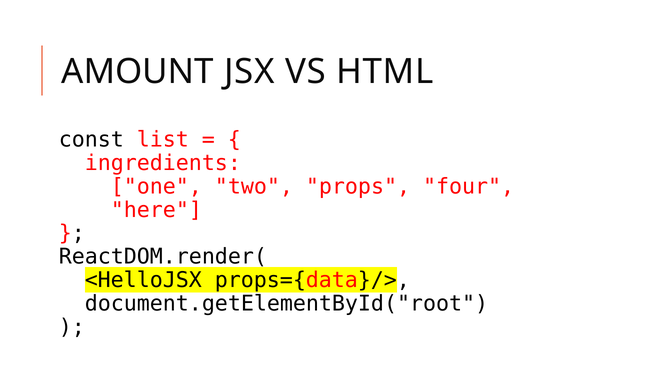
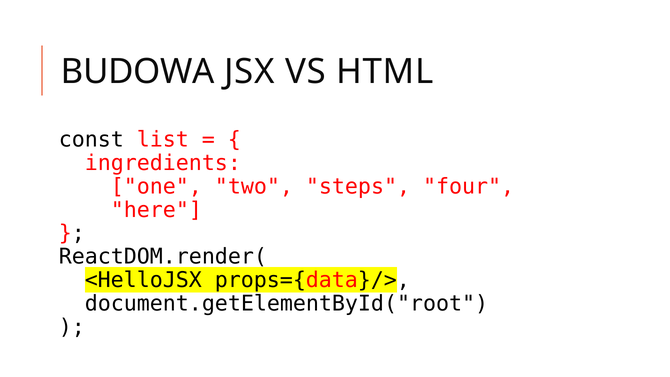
AMOUNT: AMOUNT -> BUDOWA (138, 72)
props: props -> steps (358, 186)
